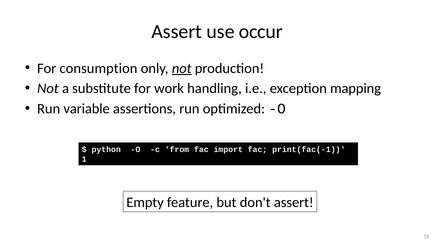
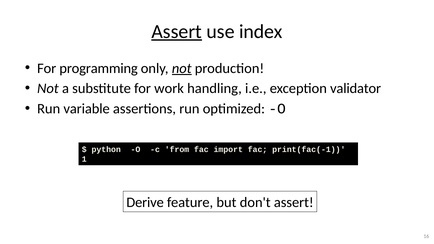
Assert underline: none -> present (177, 32)
occur: occur -> index (261, 32)
consumption: consumption -> programming (99, 68)
mapping: mapping -> validator (356, 89)
Empty: Empty -> Derive (145, 203)
